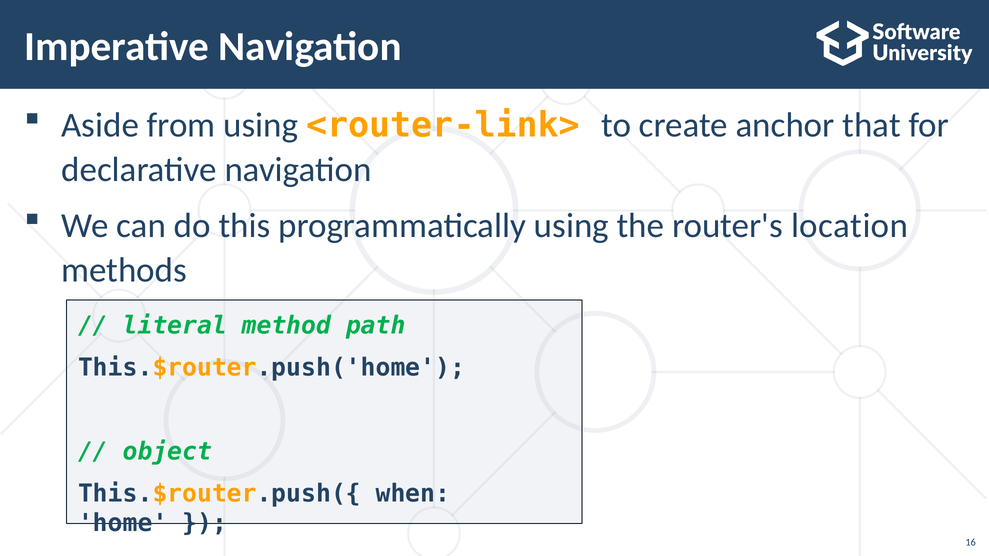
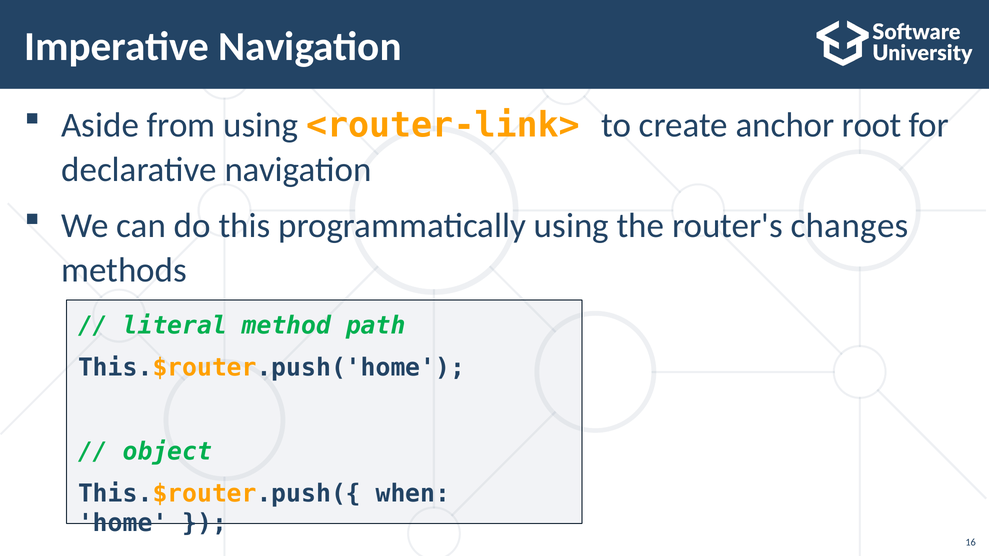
that: that -> root (872, 125)
location: location -> changes (850, 226)
